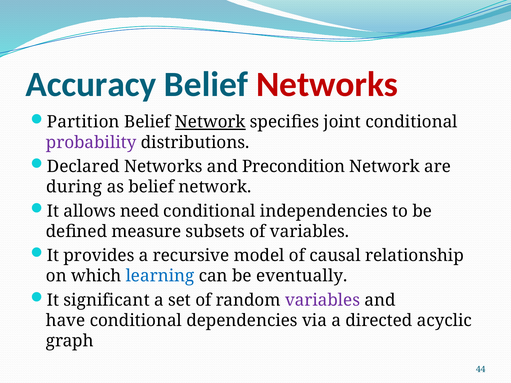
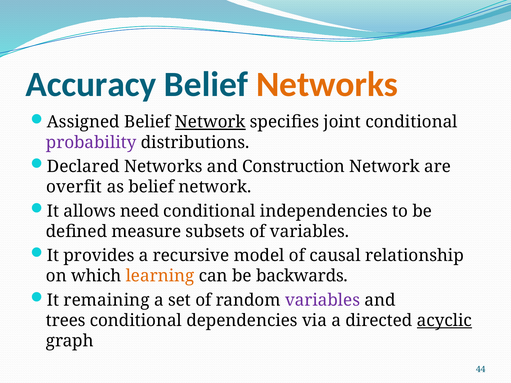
Networks colour: red -> orange (327, 84)
Partition: Partition -> Assigned (83, 122)
Precondition: Precondition -> Construction (294, 167)
during: during -> overfit (74, 187)
learning colour: blue -> orange (160, 276)
eventually: eventually -> backwards (302, 276)
significant: significant -> remaining (107, 300)
have: have -> trees (66, 321)
acyclic underline: none -> present (444, 321)
